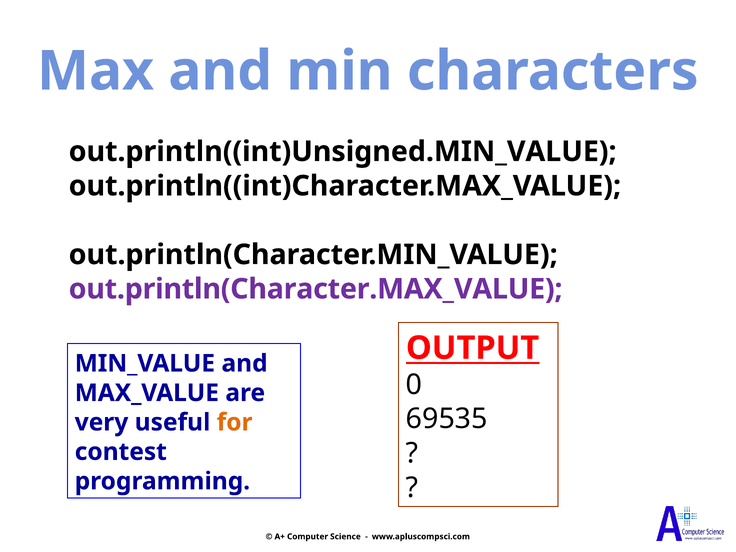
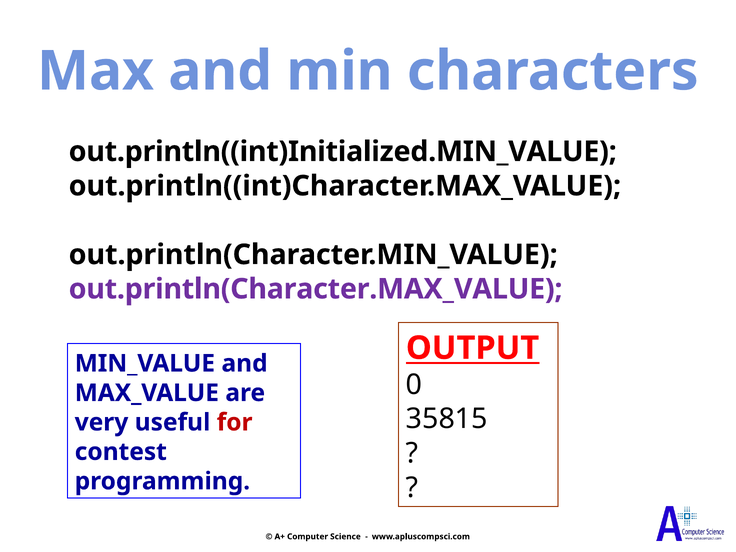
out.println((int)Unsigned.MIN_VALUE: out.println((int)Unsigned.MIN_VALUE -> out.println((int)Initialized.MIN_VALUE (343, 152)
69535: 69535 -> 35815 (447, 419)
for colour: orange -> red (235, 422)
